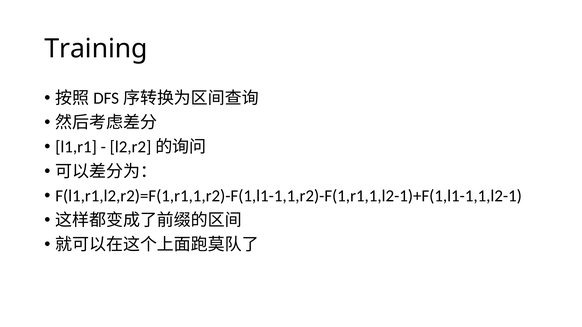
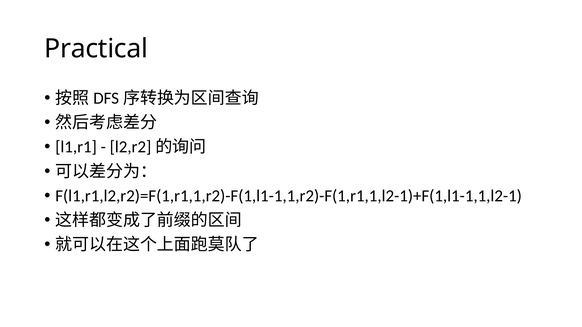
Training: Training -> Practical (96, 49)
